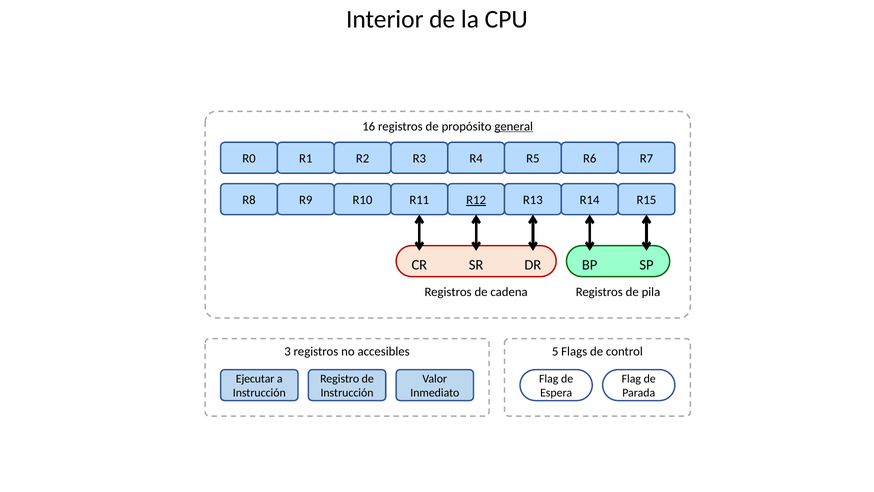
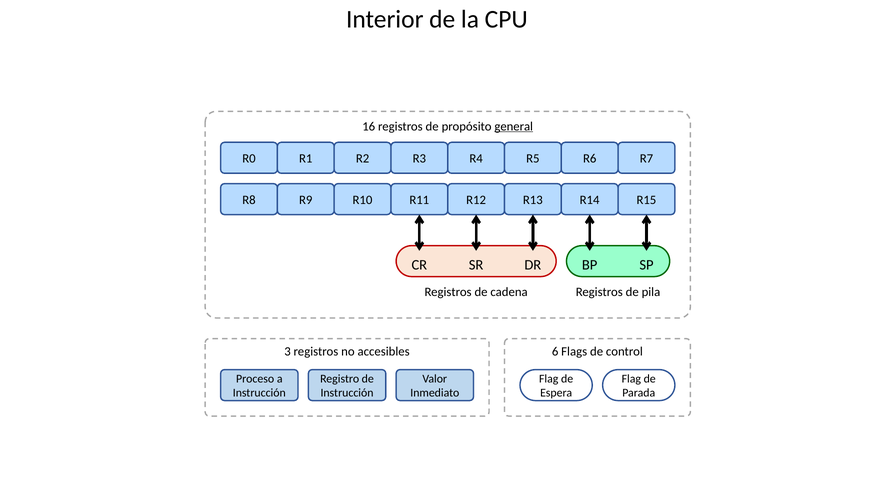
R12 underline: present -> none (476, 200)
5: 5 -> 6 (555, 351)
Ejecutar: Ejecutar -> Proceso (255, 378)
